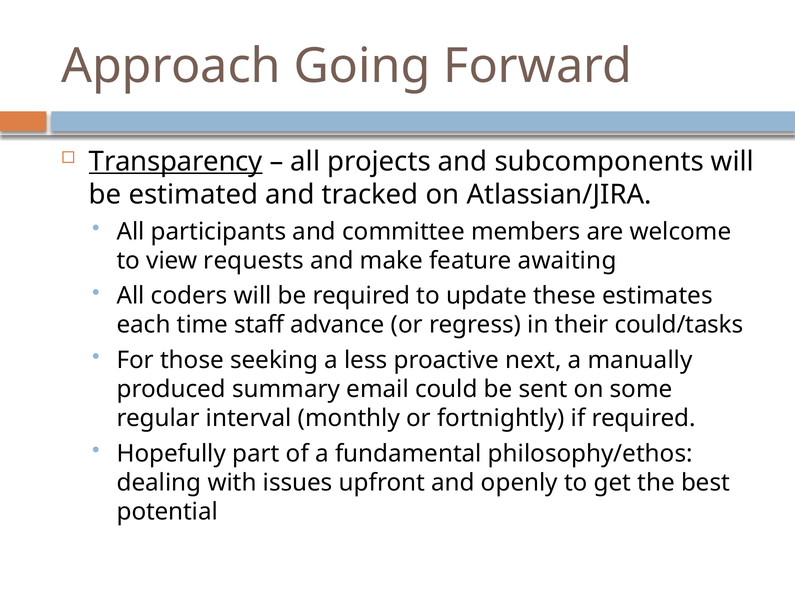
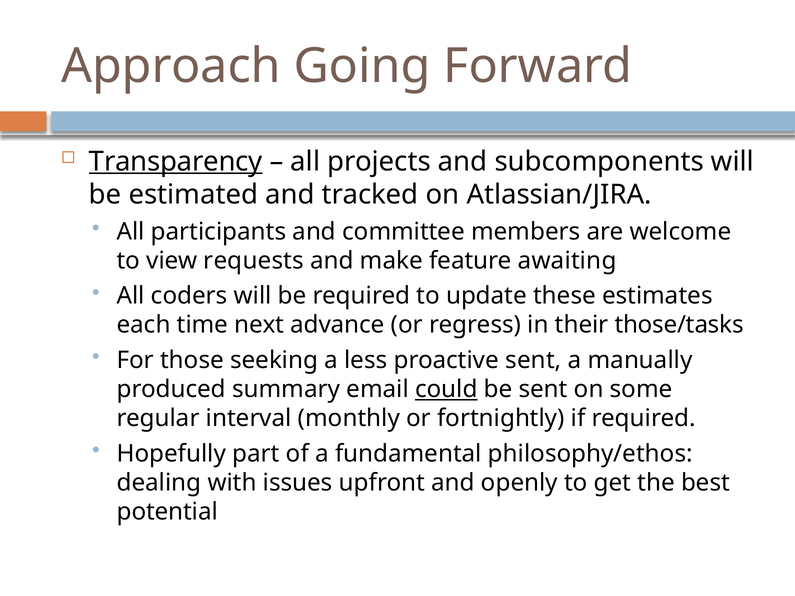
staff: staff -> next (259, 325)
could/tasks: could/tasks -> those/tasks (679, 325)
proactive next: next -> sent (533, 360)
could underline: none -> present (446, 389)
